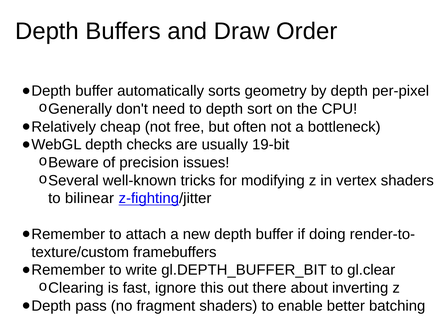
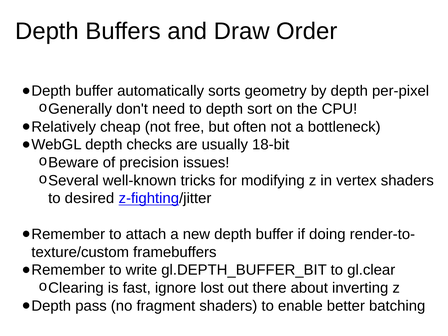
19-bit: 19-bit -> 18-bit (271, 145)
bilinear: bilinear -> desired (89, 198)
this: this -> lost (212, 288)
